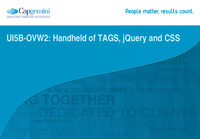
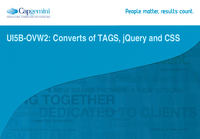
Handheld: Handheld -> Converts (70, 38)
